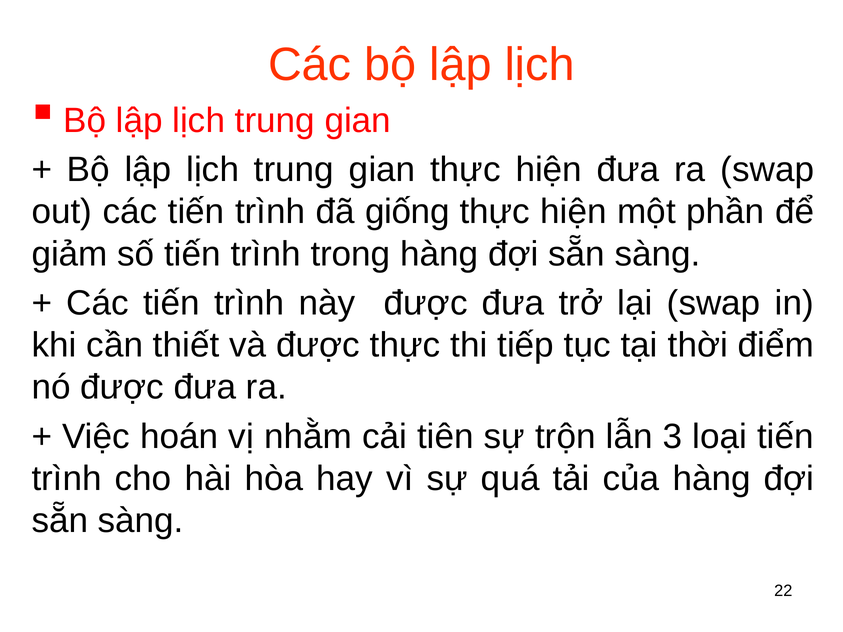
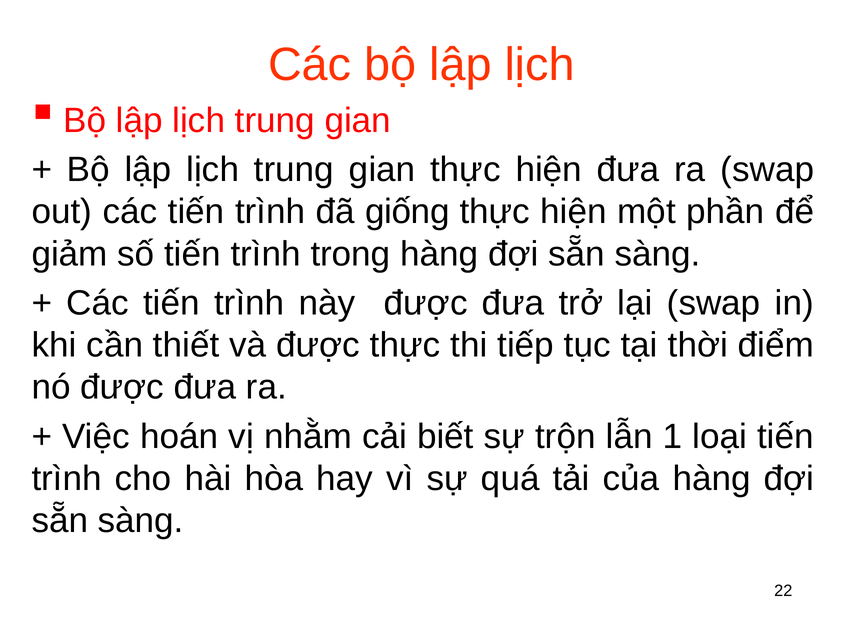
tiên: tiên -> biết (445, 437)
3: 3 -> 1 (672, 437)
